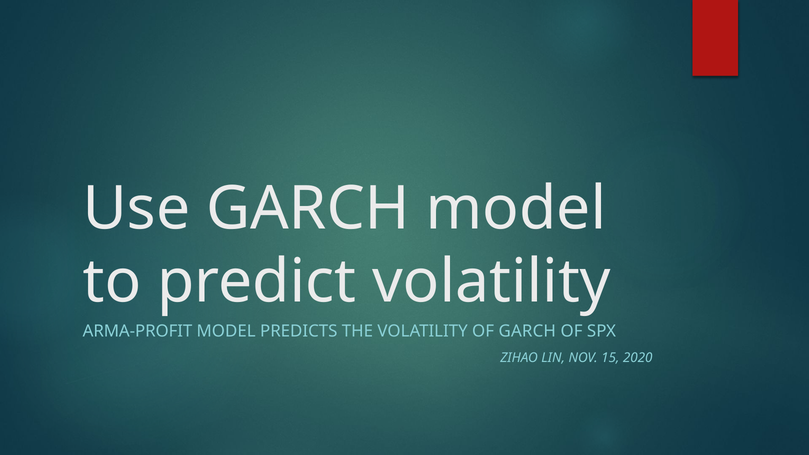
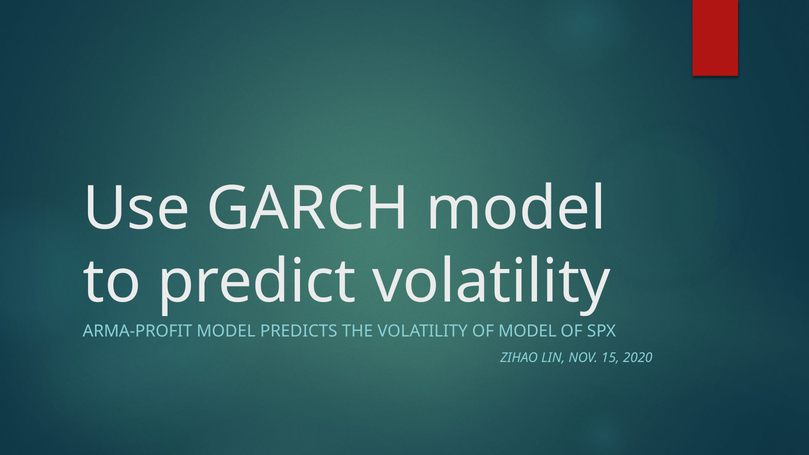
OF GARCH: GARCH -> MODEL (527, 331)
